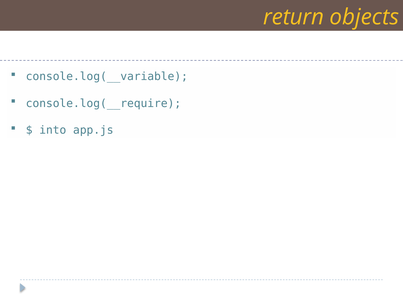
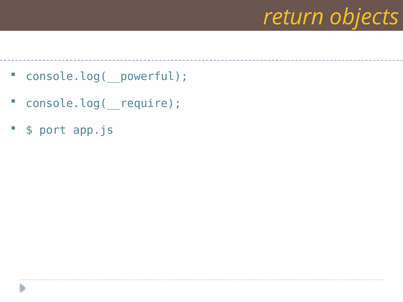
console.log(__variable: console.log(__variable -> console.log(__powerful (107, 77)
into: into -> port (53, 130)
